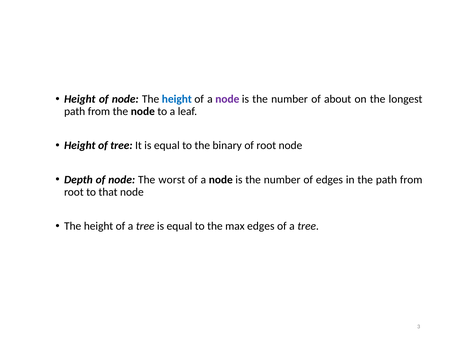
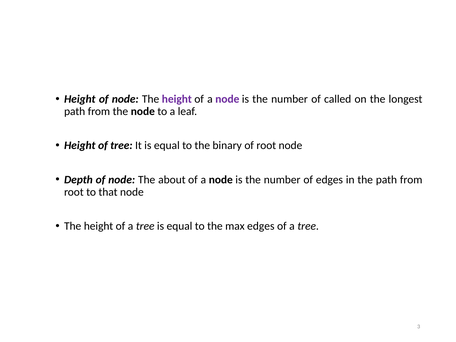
height colour: blue -> purple (177, 99)
about: about -> called (338, 99)
worst: worst -> about (172, 180)
